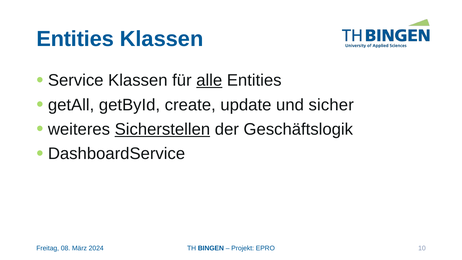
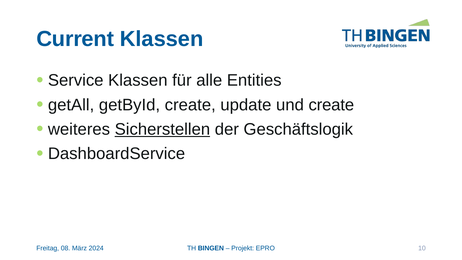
Entities: Entities -> Current (75, 39)
alle underline: present -> none (209, 80)
und sicher: sicher -> create (331, 105)
